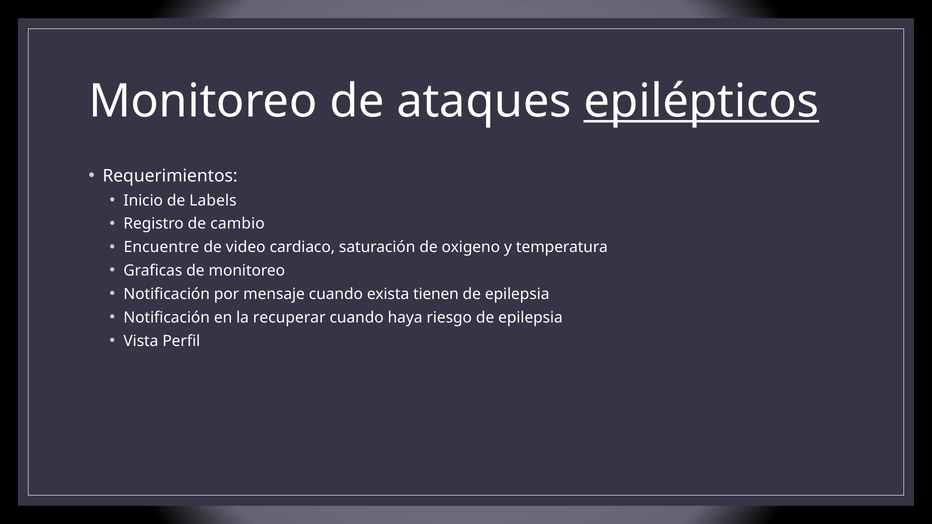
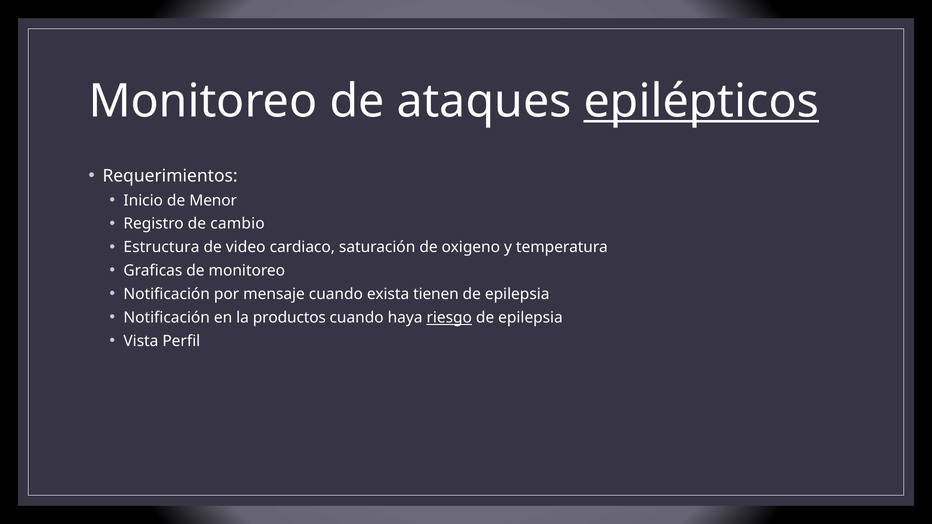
Labels: Labels -> Menor (213, 200)
Encuentre: Encuentre -> Estructura (161, 247)
recuperar: recuperar -> productos (289, 318)
riesgo underline: none -> present (449, 318)
